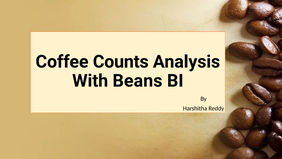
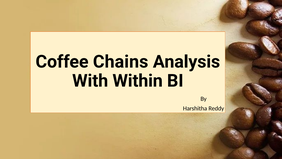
Counts: Counts -> Chains (121, 62)
Beans: Beans -> Within (138, 81)
